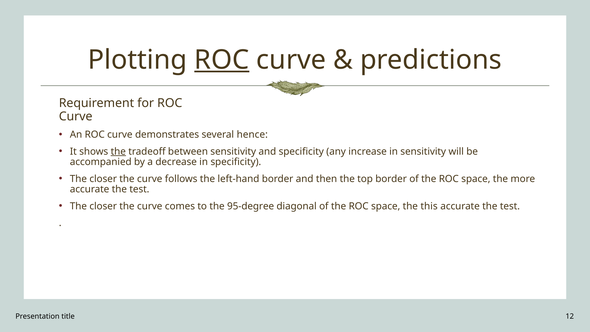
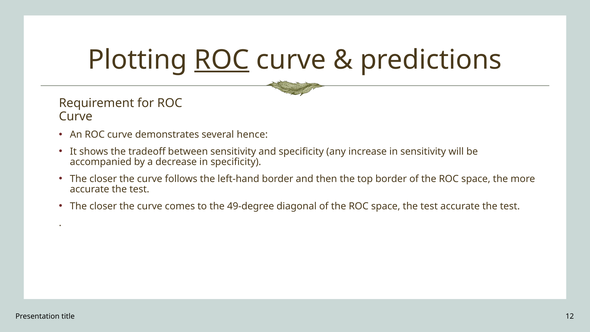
the underline: present -> none (118, 151)
95-degree: 95-degree -> 49-degree (251, 206)
space the this: this -> test (429, 206)
